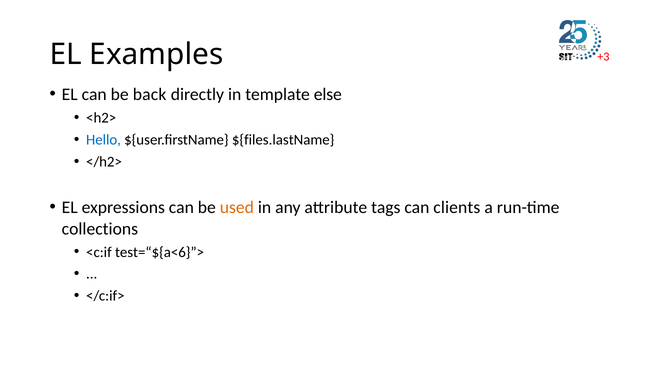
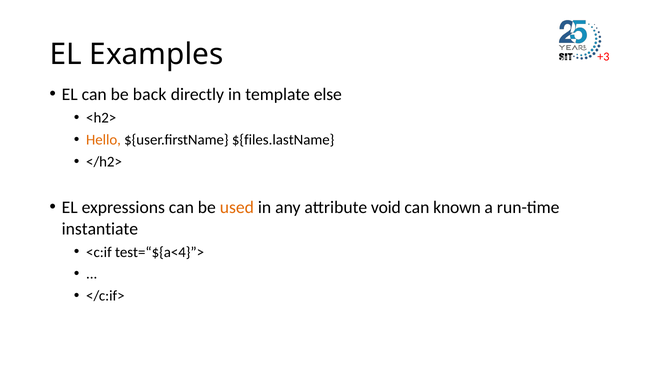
Hello colour: blue -> orange (104, 140)
tags: tags -> void (386, 207)
clients: clients -> known (457, 207)
collections: collections -> instantiate (100, 228)
test=“${a<6}”>: test=“${a<6}”> -> test=“${a<4}”> (160, 252)
